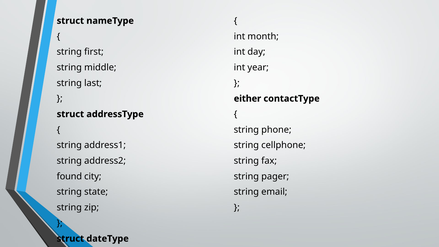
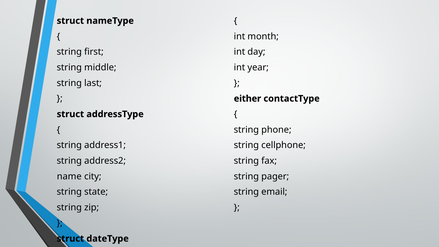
found: found -> name (69, 176)
